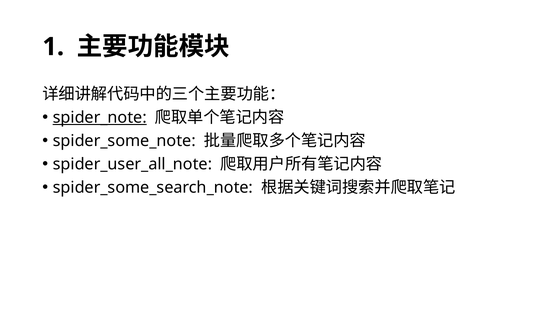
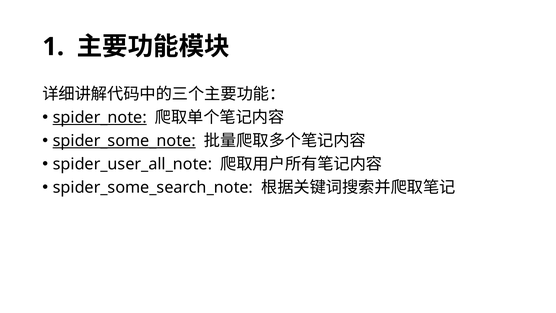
spider_some_note underline: none -> present (124, 141)
